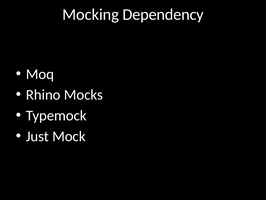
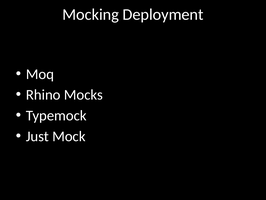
Dependency: Dependency -> Deployment (163, 14)
